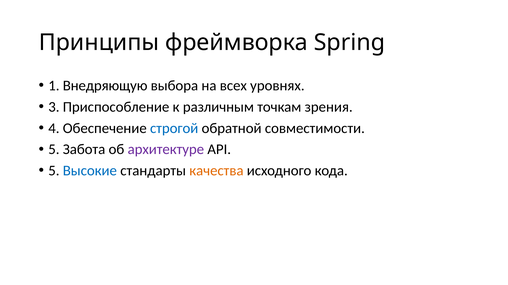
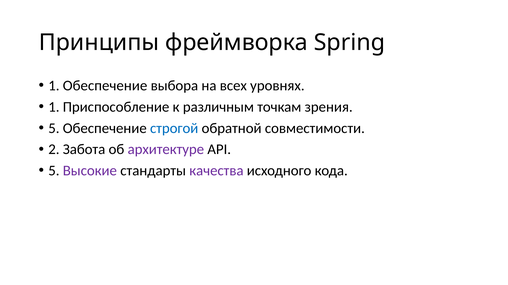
1 Внедряющую: Внедряющую -> Обеспечение (105, 86)
3: 3 -> 1 (54, 107)
4: 4 -> 5 (54, 128)
5: 5 -> 2 (54, 150)
Высокие colour: blue -> purple (90, 171)
качества colour: orange -> purple (216, 171)
